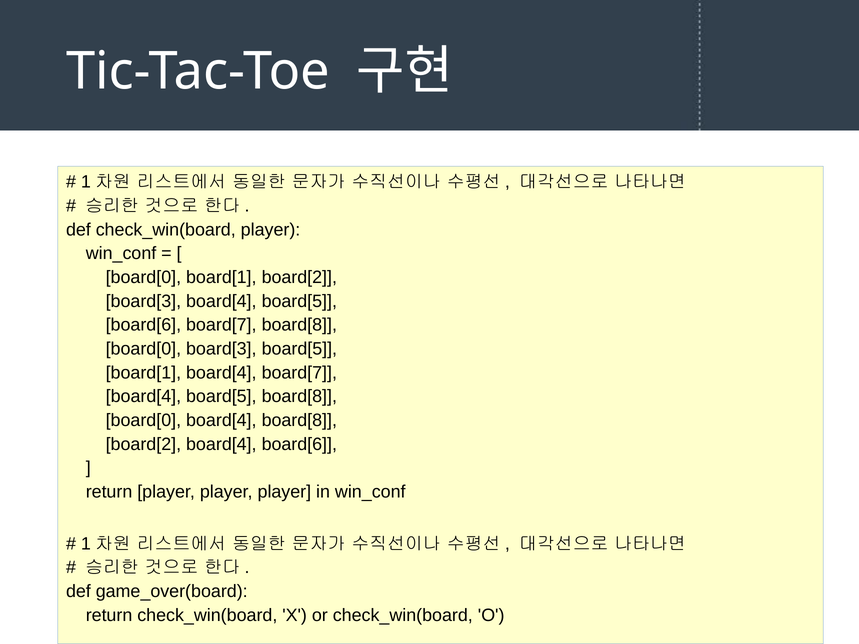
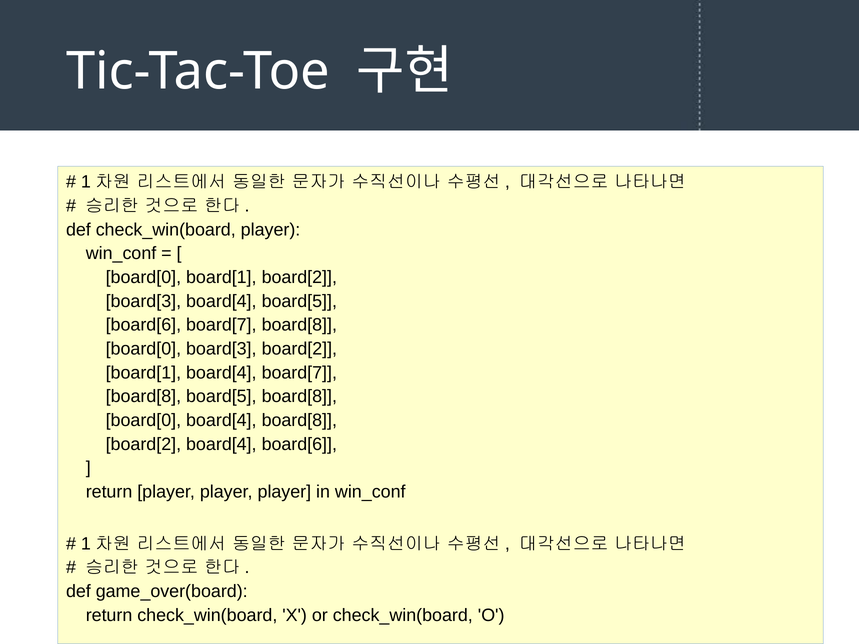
board[3 board[5: board[5 -> board[2 (299, 349)
board[4: board[4 -> board[8 (143, 397)
